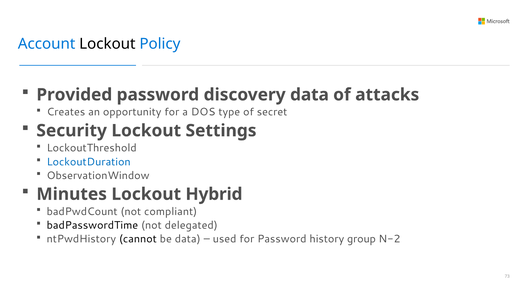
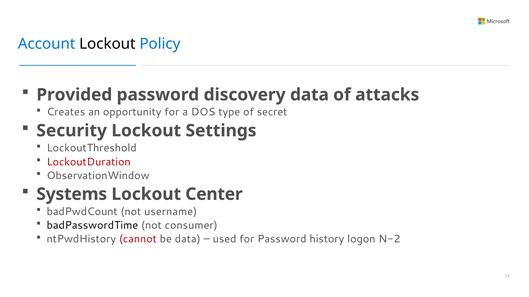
LockoutDuration colour: blue -> red (89, 162)
Minutes: Minutes -> Systems (72, 194)
Hybrid: Hybrid -> Center (214, 194)
compliant: compliant -> username (171, 212)
delegated: delegated -> consumer (191, 226)
cannot colour: black -> red (138, 240)
group: group -> logon (361, 240)
